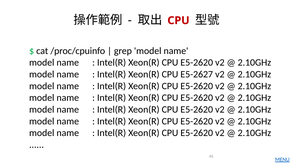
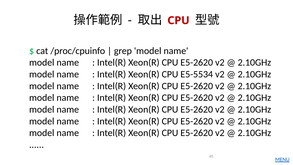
E5-2627: E5-2627 -> E5-5534 (197, 74)
